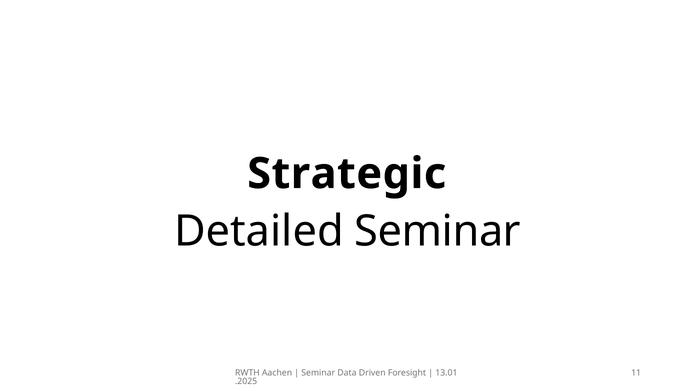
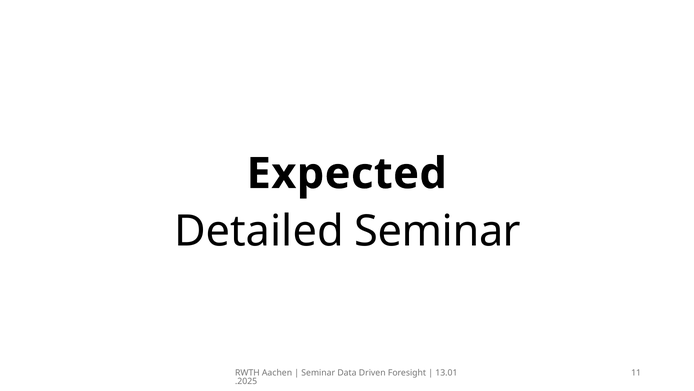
Strategic: Strategic -> Expected (347, 173)
